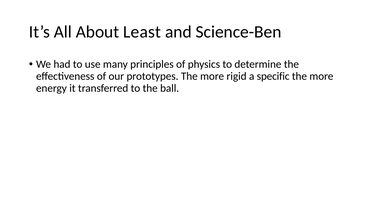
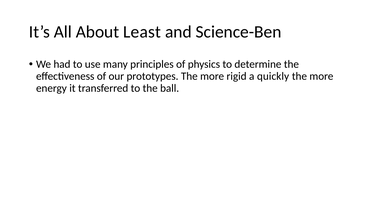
specific: specific -> quickly (273, 76)
